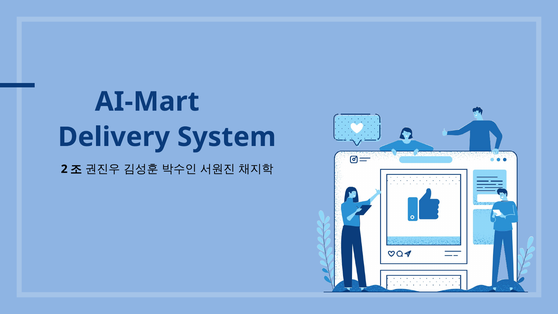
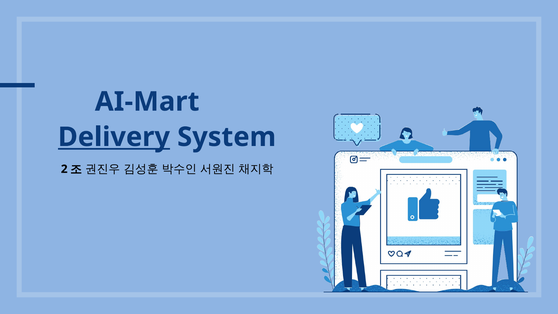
Delivery underline: none -> present (114, 137)
